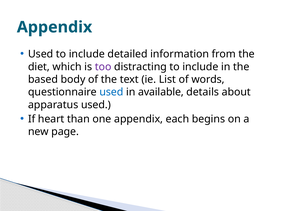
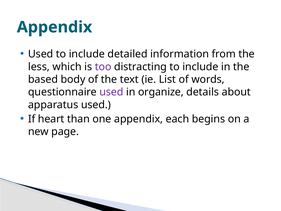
diet: diet -> less (39, 67)
used colour: blue -> purple (111, 92)
available: available -> organize (161, 92)
